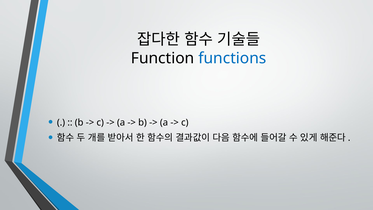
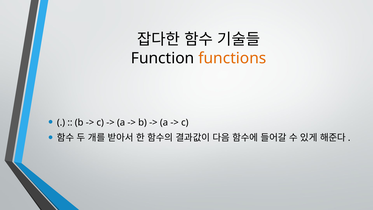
functions colour: blue -> orange (232, 58)
